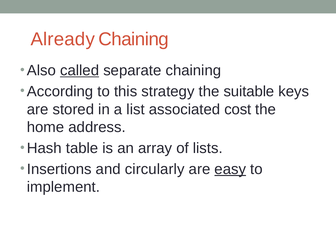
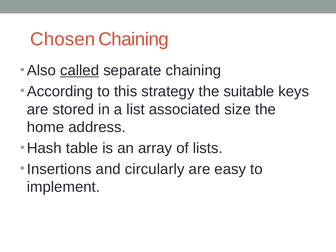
Already: Already -> Chosen (63, 39)
cost: cost -> size (238, 109)
easy underline: present -> none (230, 169)
